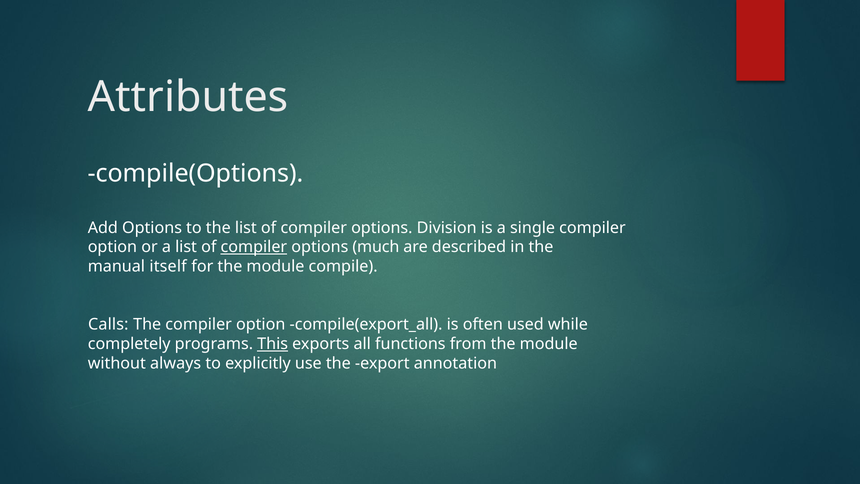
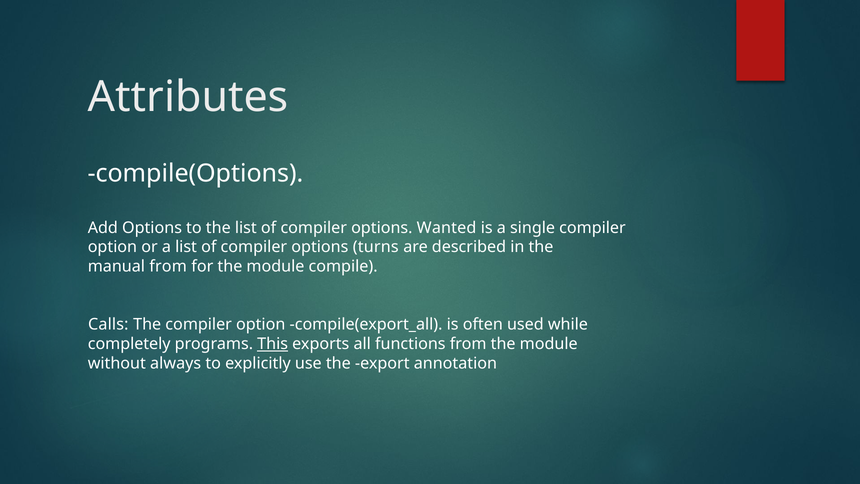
Division: Division -> Wanted (447, 228)
compiler underline: present -> none (254, 247)
much: much -> turns (376, 247)
manual itself: itself -> from (168, 266)
